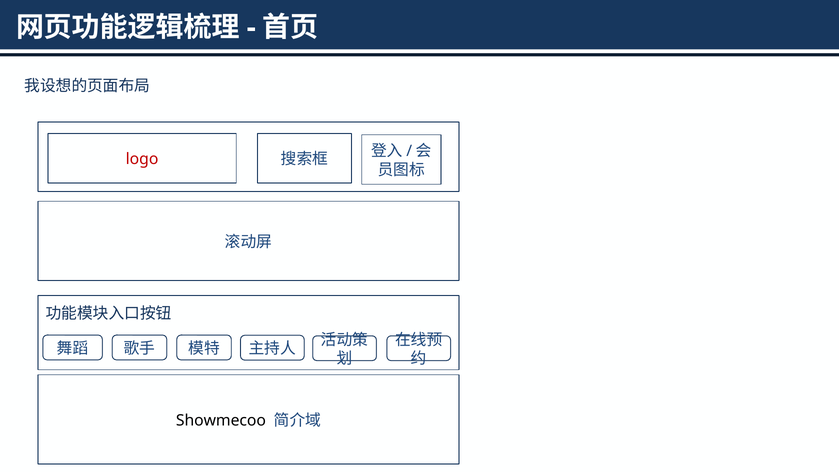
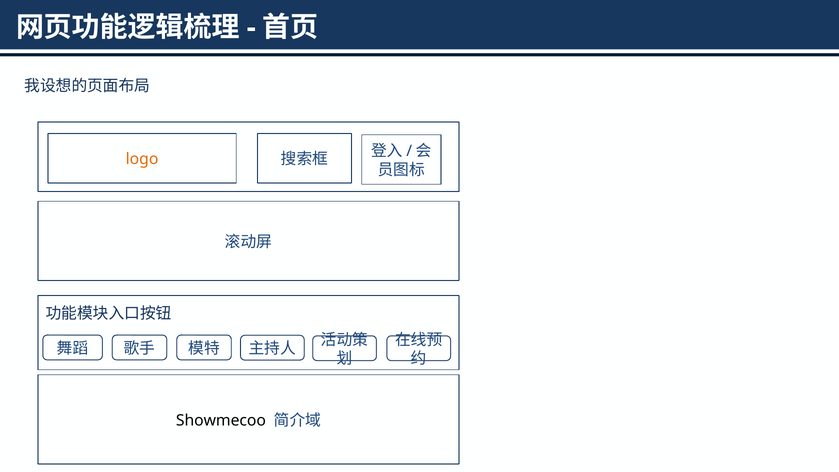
logo colour: red -> orange (142, 159)
